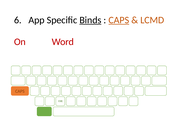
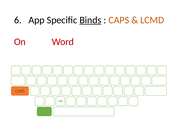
CAPS underline: present -> none (119, 20)
